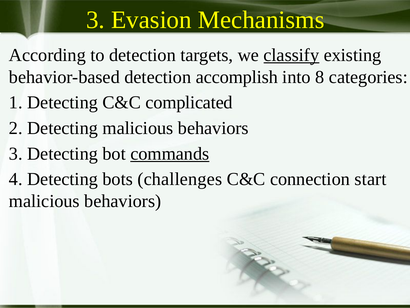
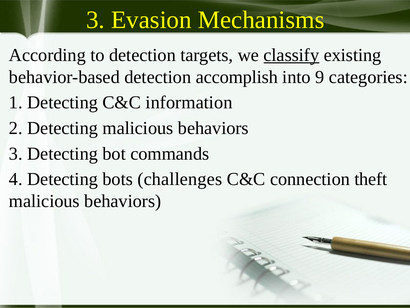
8: 8 -> 9 (320, 77)
complicated: complicated -> information (189, 102)
commands underline: present -> none (170, 153)
start: start -> theft (371, 179)
